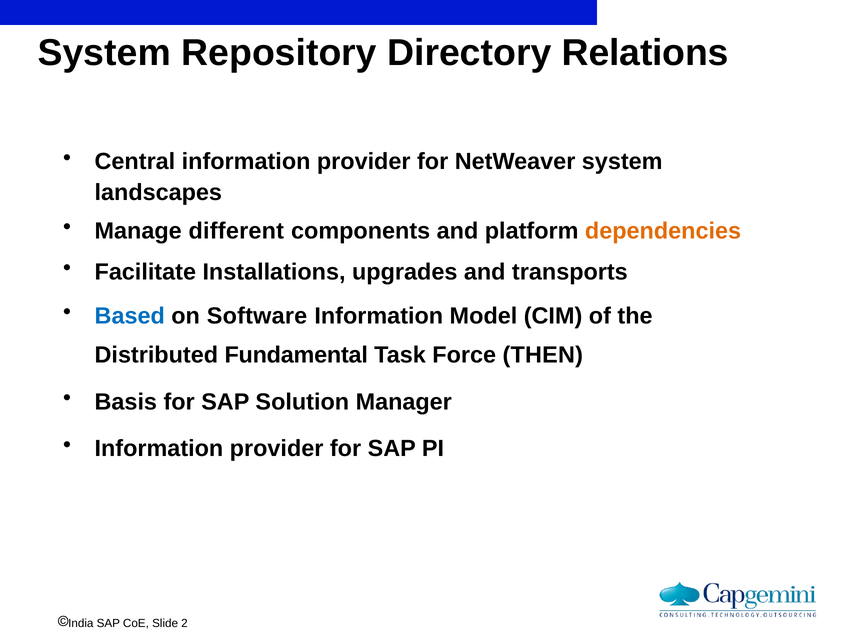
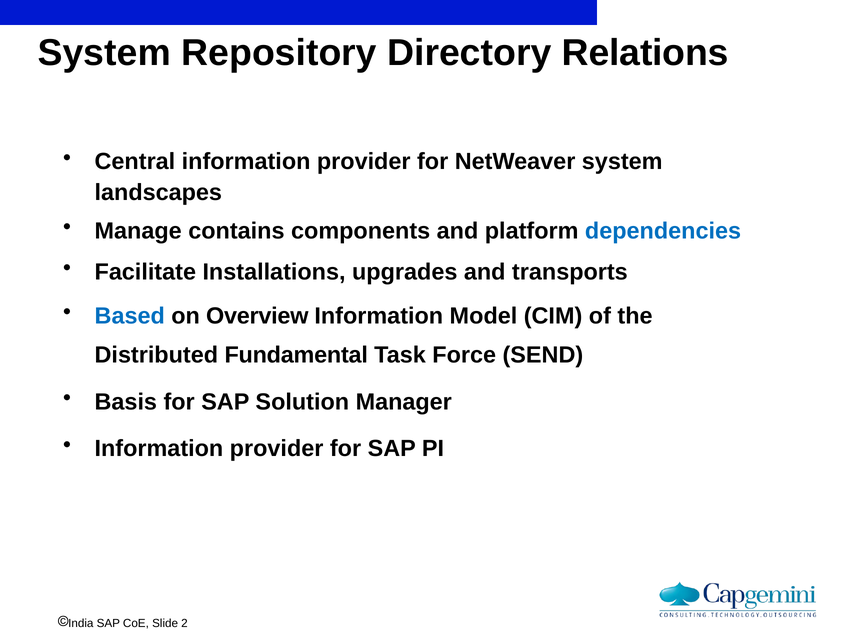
different: different -> contains (236, 231)
dependencies colour: orange -> blue (663, 231)
Software: Software -> Overview (257, 316)
THEN: THEN -> SEND (543, 355)
